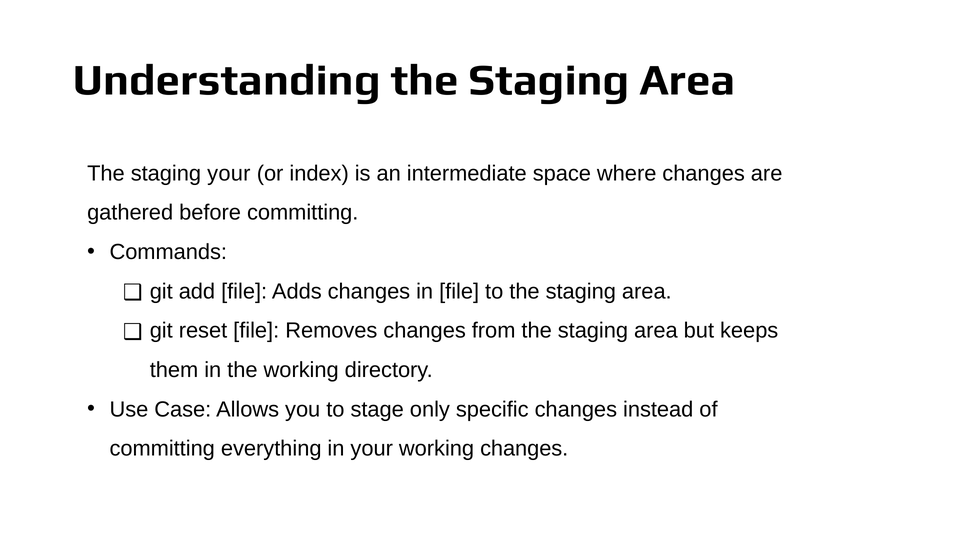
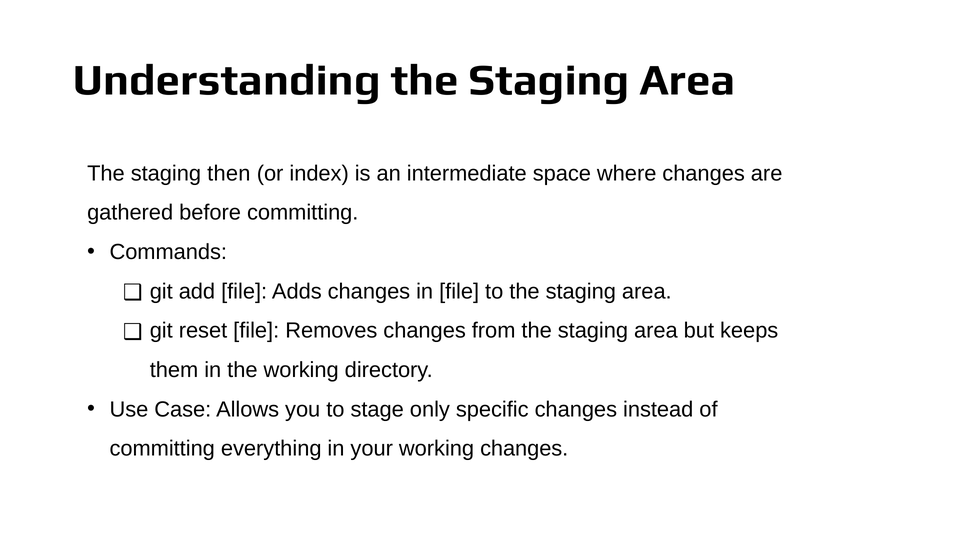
staging your: your -> then (229, 173)
